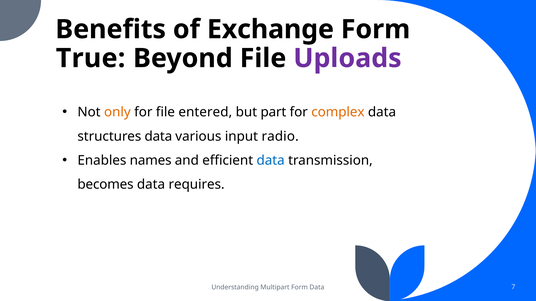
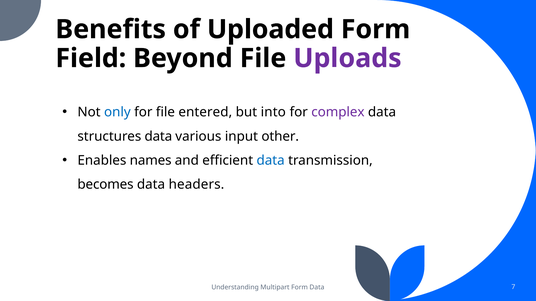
Exchange: Exchange -> Uploaded (270, 29)
True: True -> Field (91, 58)
only colour: orange -> blue (117, 112)
part: part -> into (273, 112)
complex colour: orange -> purple (338, 112)
radio: radio -> other (280, 137)
requires: requires -> headers (196, 185)
